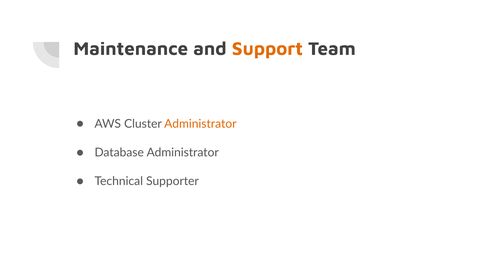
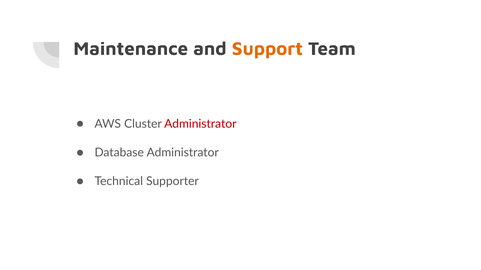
Administrator colour: orange -> red (200, 124)
